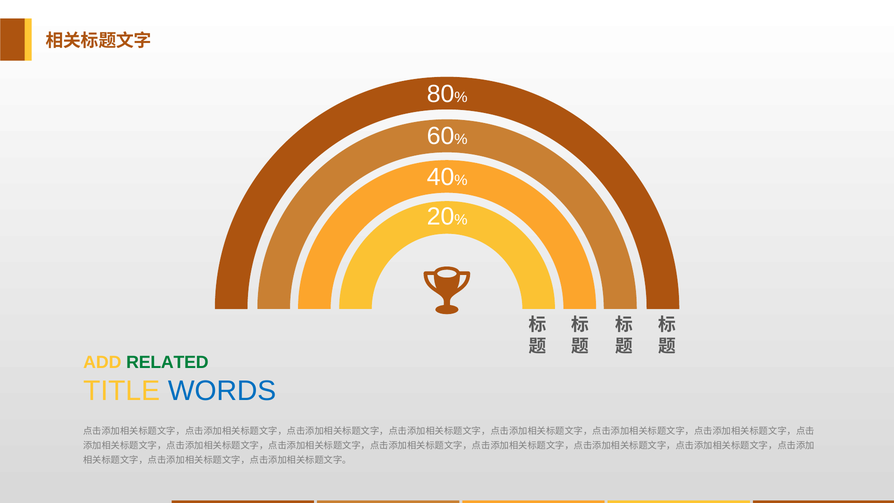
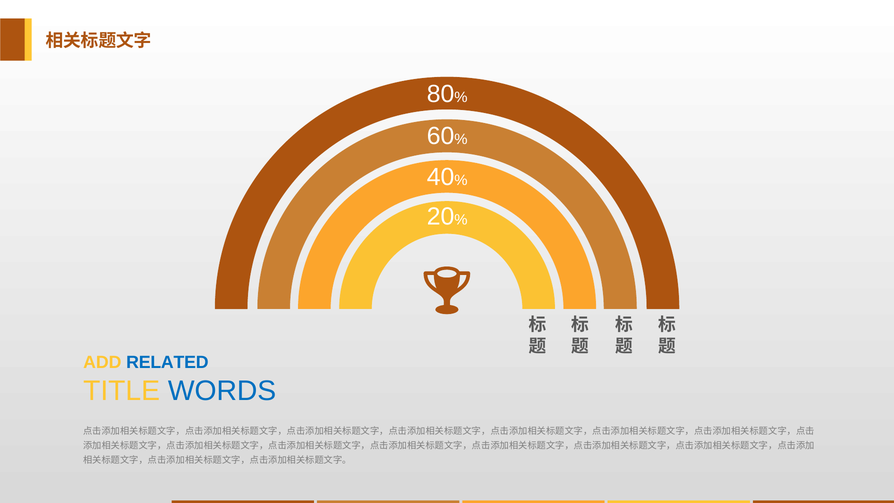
RELATED colour: green -> blue (167, 362)
